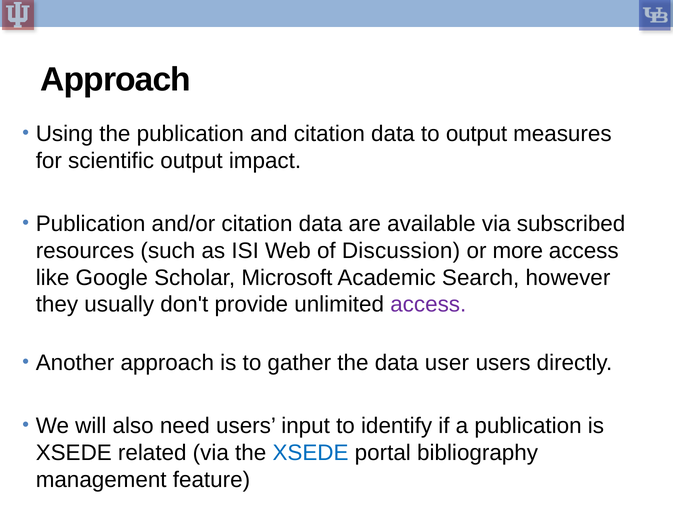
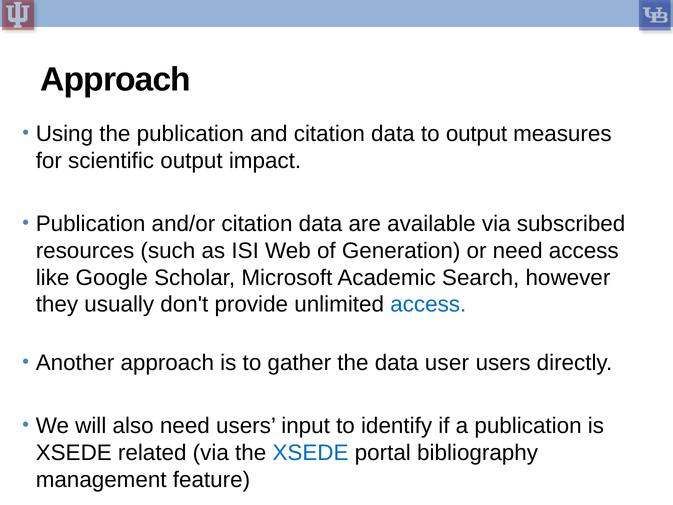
Discussion: Discussion -> Generation (401, 251)
or more: more -> need (518, 251)
access colour: purple -> blue (428, 304)
